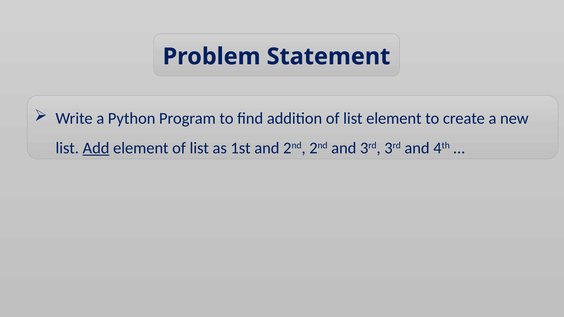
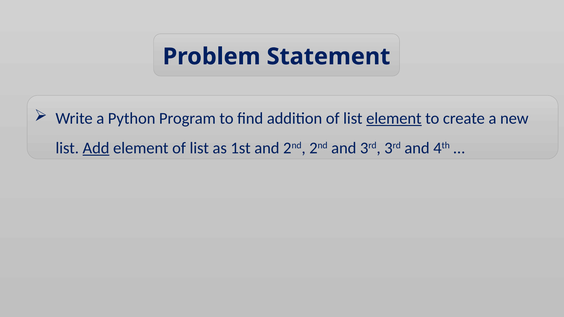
element underline: none -> present (394, 119)
